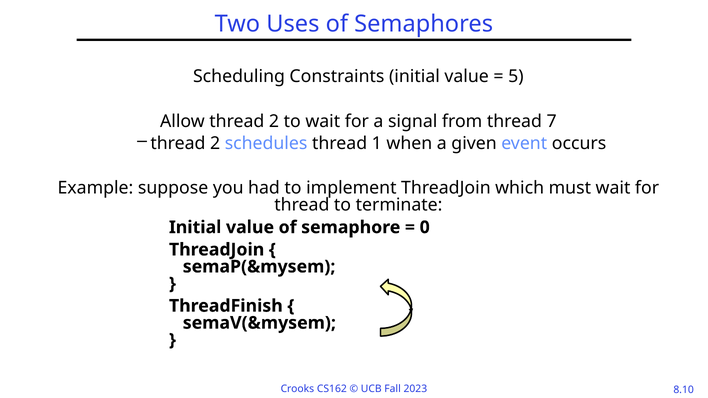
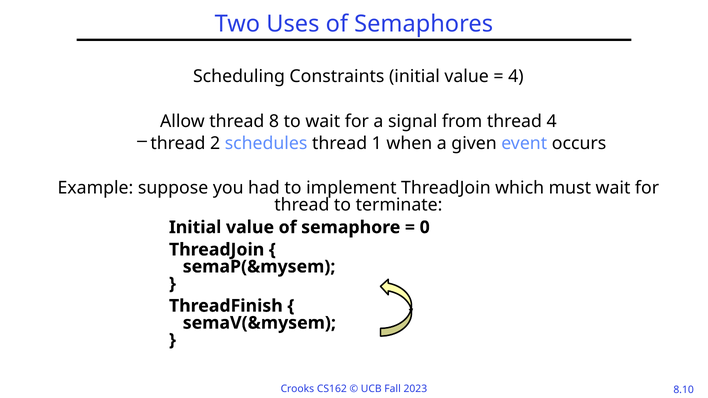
5: 5 -> 4 (516, 77)
Allow thread 2: 2 -> 8 (274, 121)
thread 7: 7 -> 4 (552, 121)
